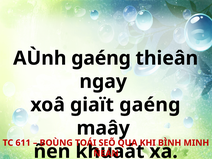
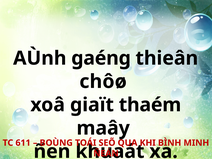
ngay: ngay -> chôø (103, 82)
giaït gaéng: gaéng -> thaém (150, 105)
